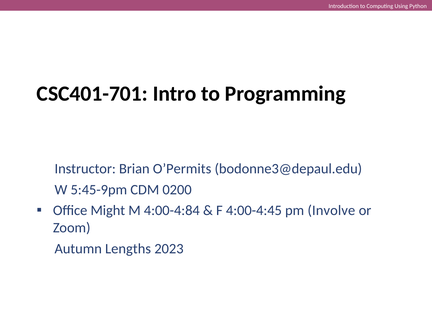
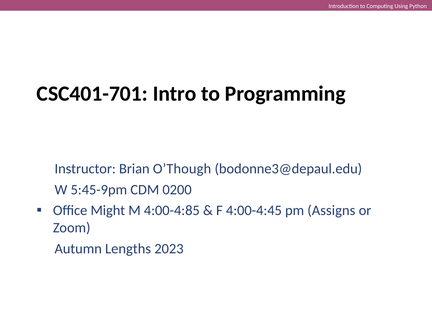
O’Permits: O’Permits -> O’Though (182, 169)
4:00-4:84: 4:00-4:84 -> 4:00-4:85 (172, 211)
Involve: Involve -> Assigns (331, 211)
